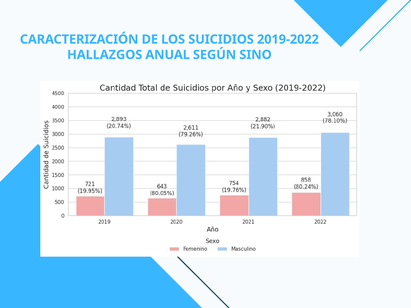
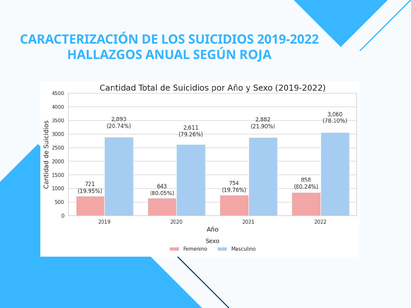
SINO: SINO -> ROJA (255, 55)
